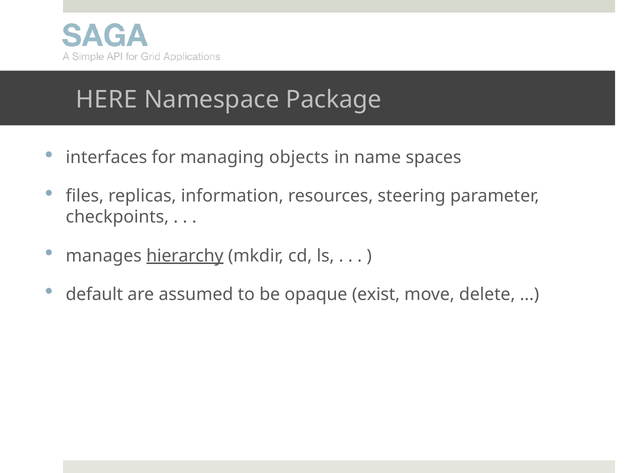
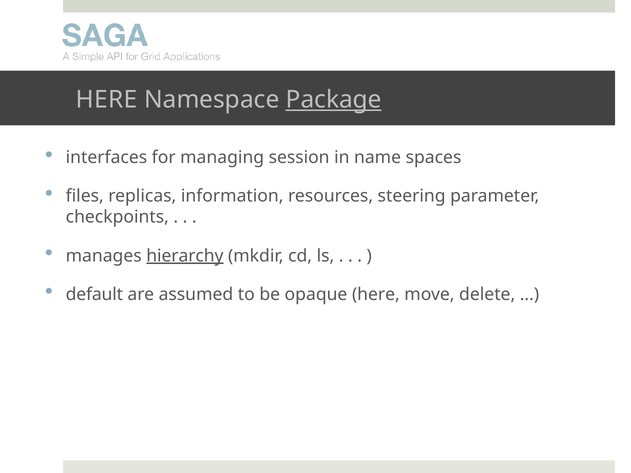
Package underline: none -> present (334, 100)
objects: objects -> session (299, 158)
opaque exist: exist -> here (376, 294)
